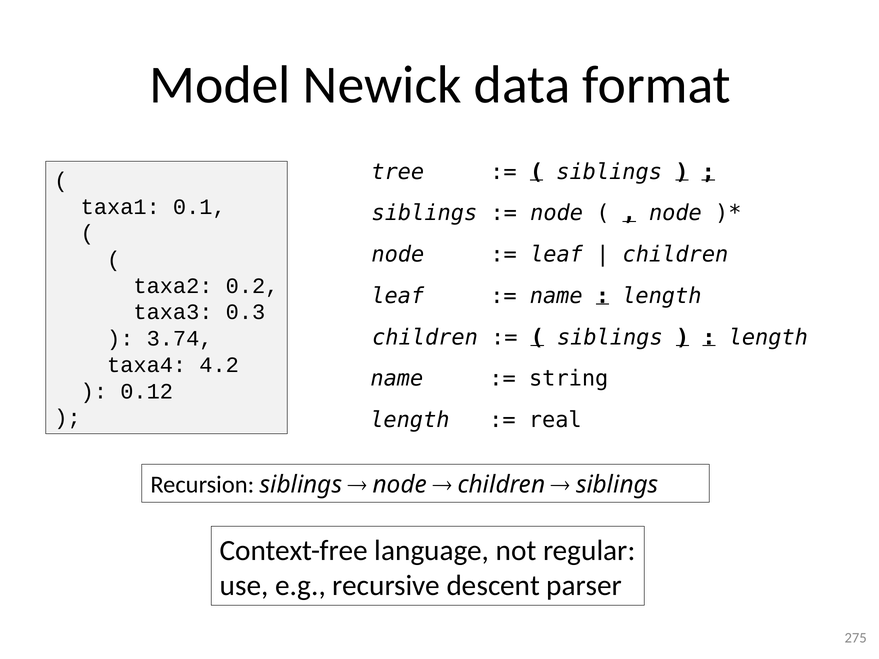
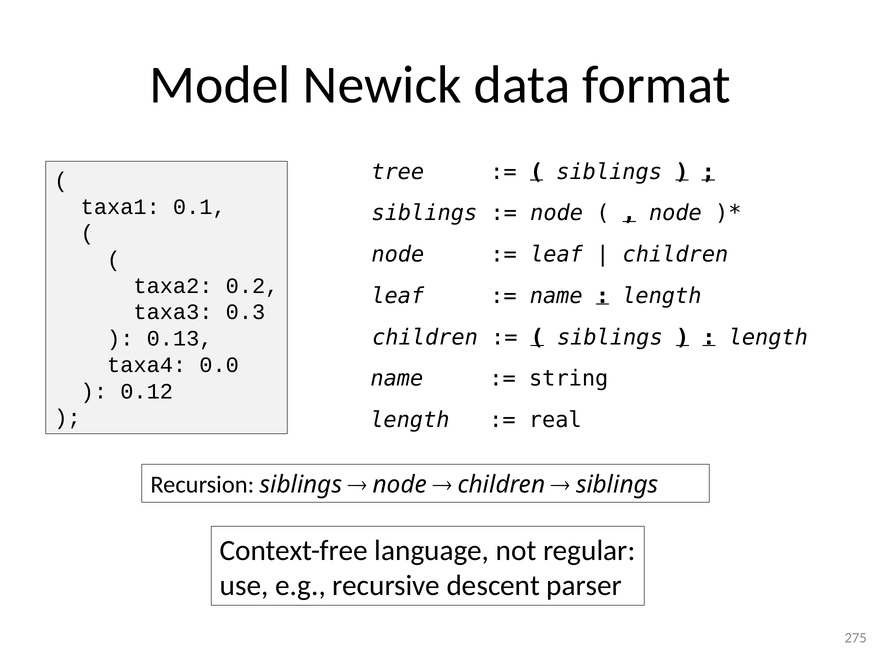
3.74: 3.74 -> 0.13 (180, 339)
4.2: 4.2 -> 0.0 (219, 365)
